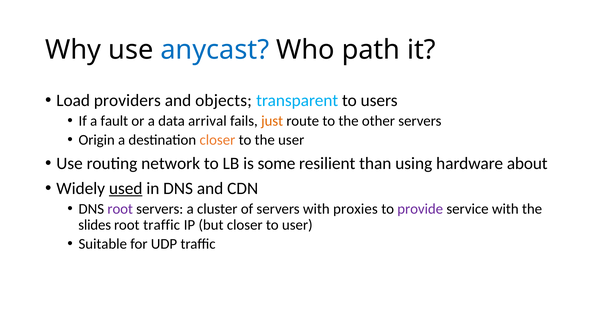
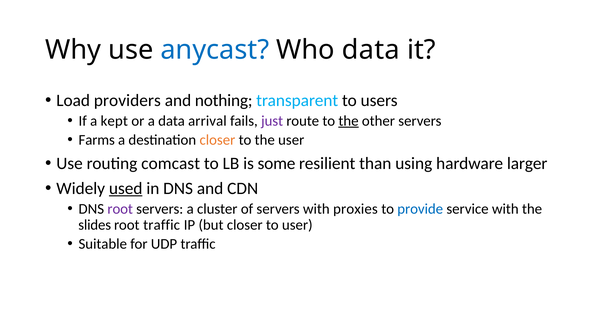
Who path: path -> data (371, 50)
objects: objects -> nothing (224, 100)
fault: fault -> kept (114, 121)
just colour: orange -> purple (272, 121)
the underline: none -> present (349, 121)
Origin: Origin -> Farms (97, 140)
network: network -> comcast (171, 163)
about: about -> larger (527, 163)
provide colour: purple -> blue (420, 209)
